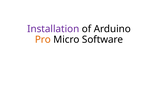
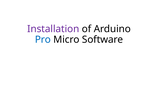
Pro colour: orange -> blue (43, 39)
